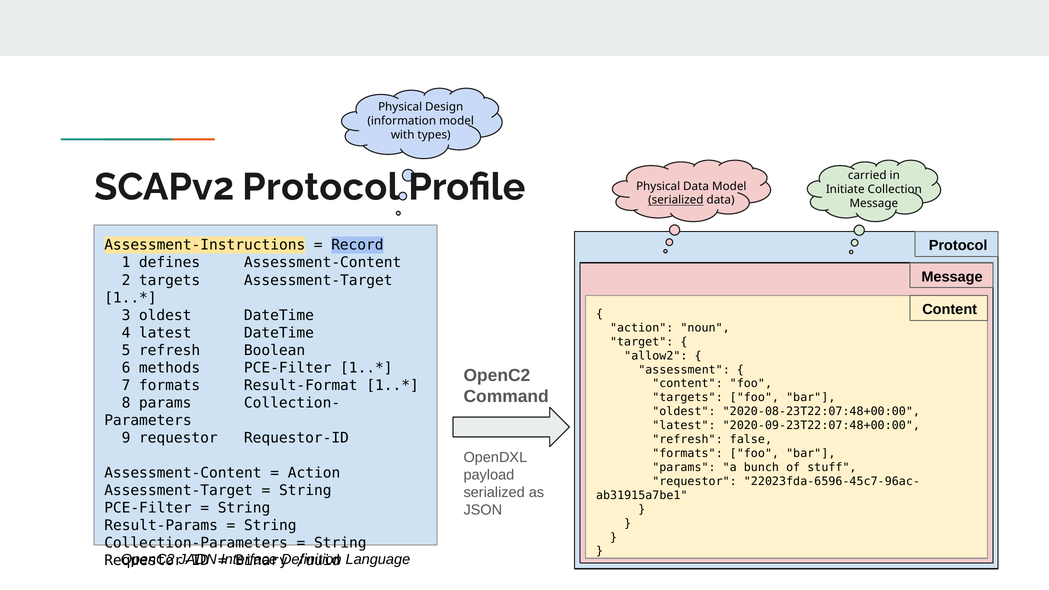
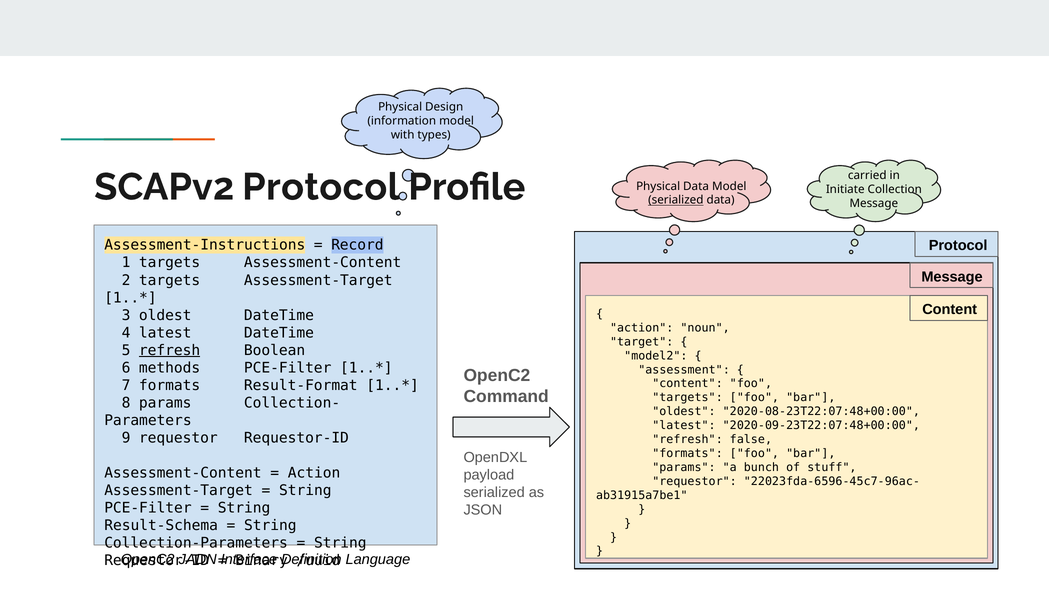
1 defines: defines -> targets (170, 263)
refresh underline: none -> present (170, 350)
allow2: allow2 -> model2 (656, 356)
Result-Params: Result-Params -> Result-Schema (161, 525)
